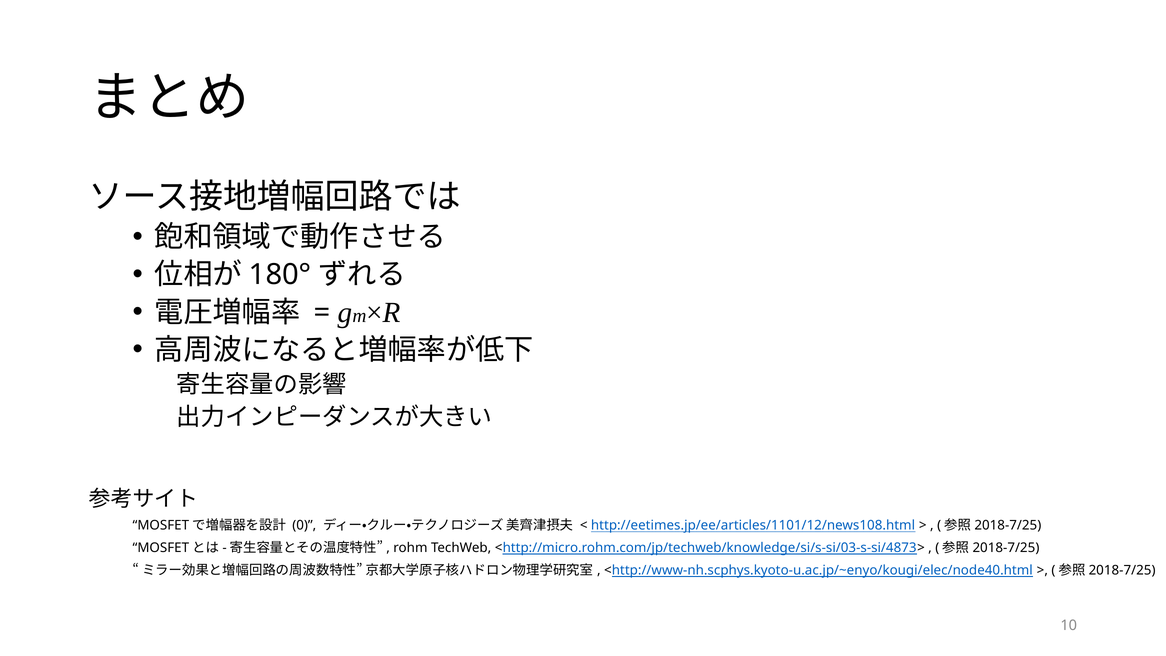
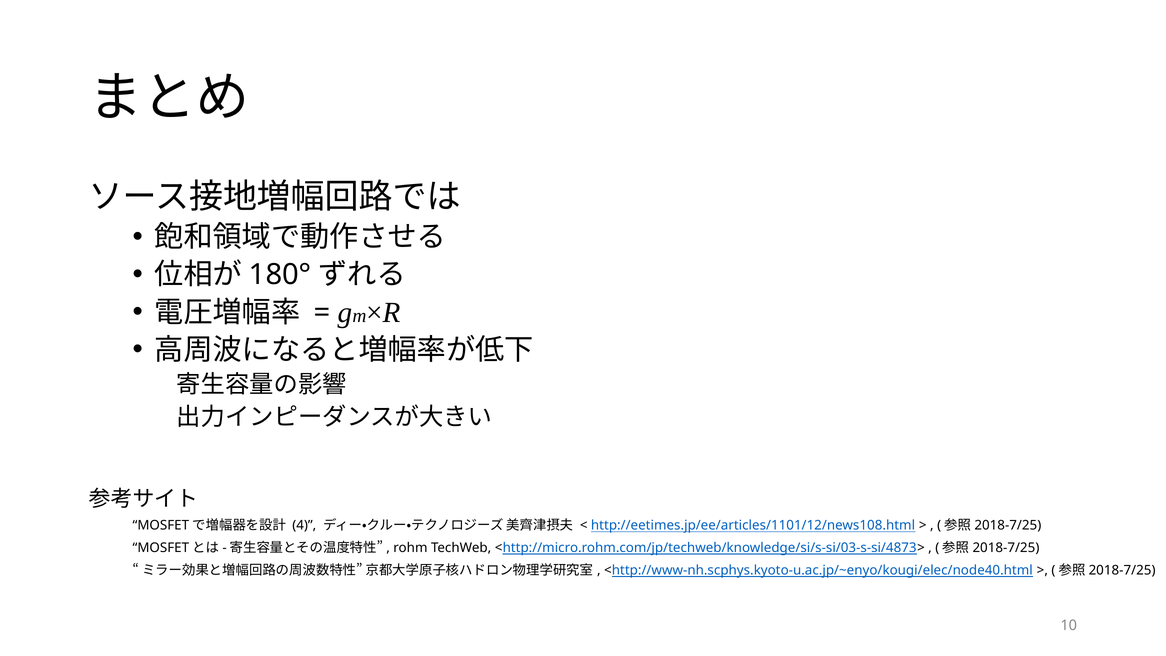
0: 0 -> 4 (304, 525)
